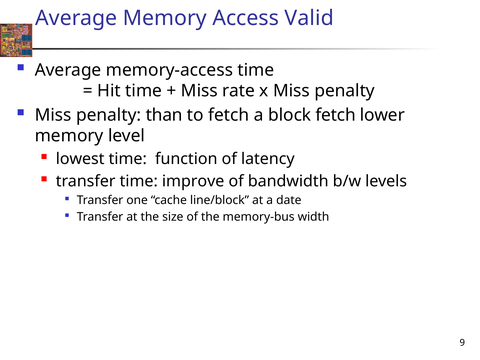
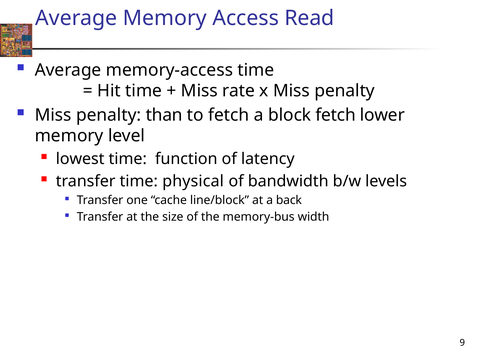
Valid: Valid -> Read (309, 18)
improve: improve -> physical (193, 181)
date: date -> back (289, 200)
